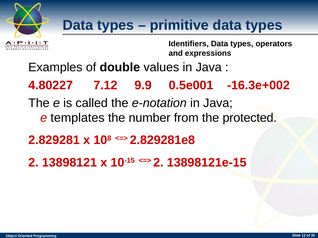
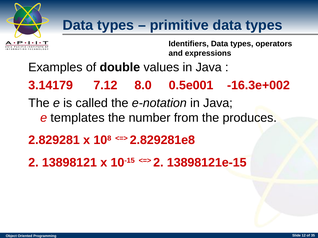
4.80227: 4.80227 -> 3.14179 (51, 85)
9.9: 9.9 -> 8.0 (143, 85)
protected: protected -> produces (250, 118)
